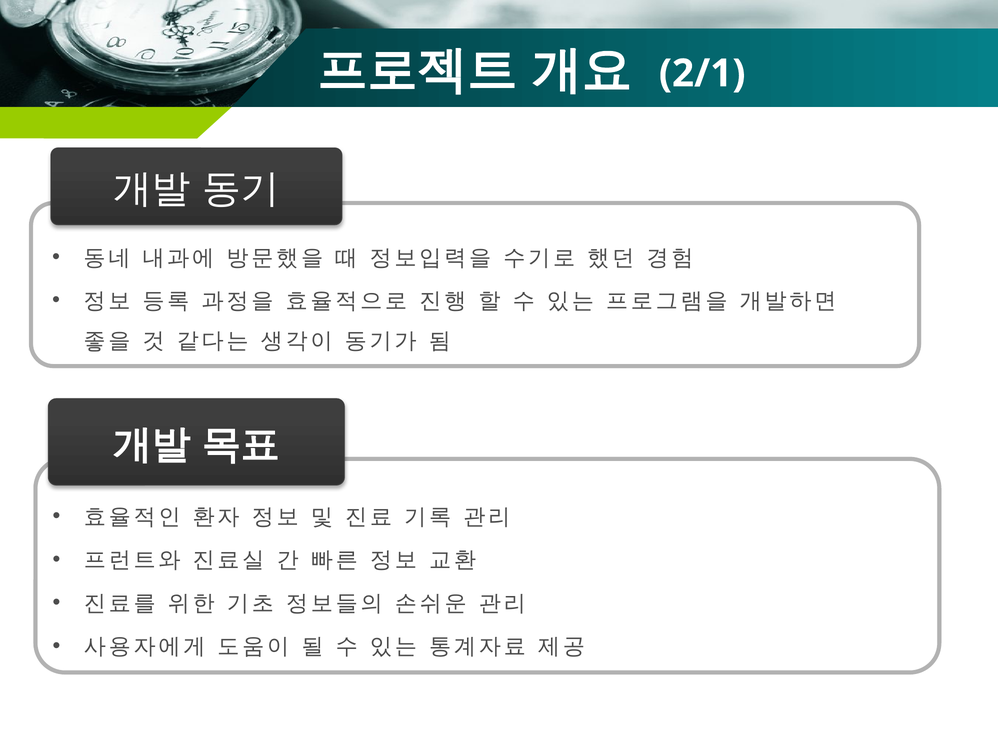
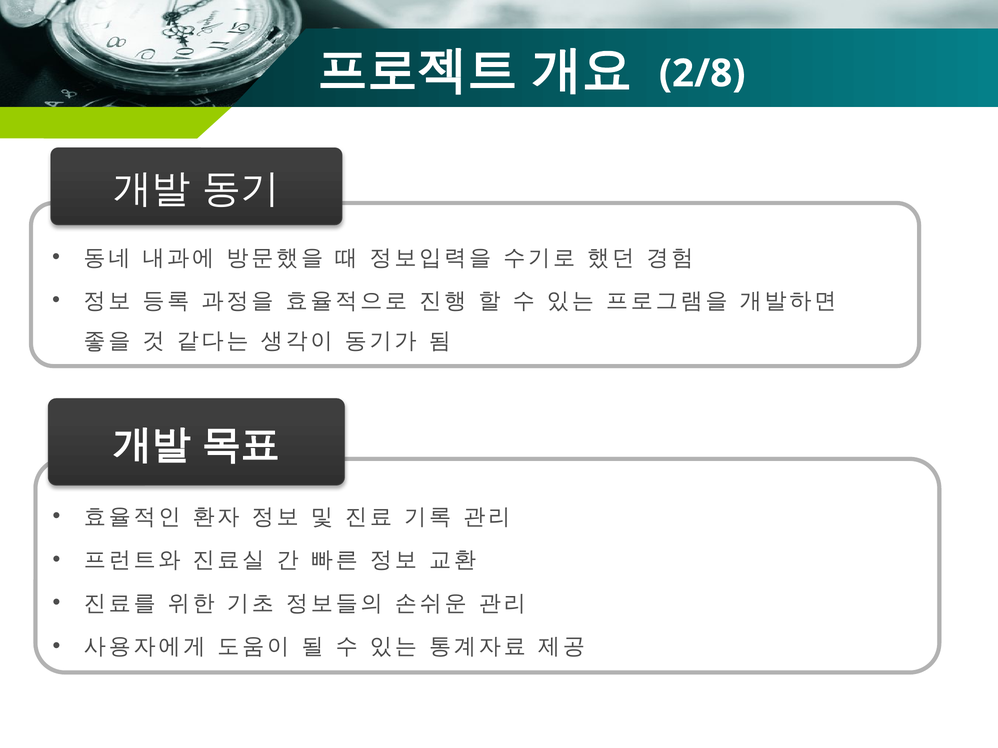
2/1: 2/1 -> 2/8 (702, 74)
